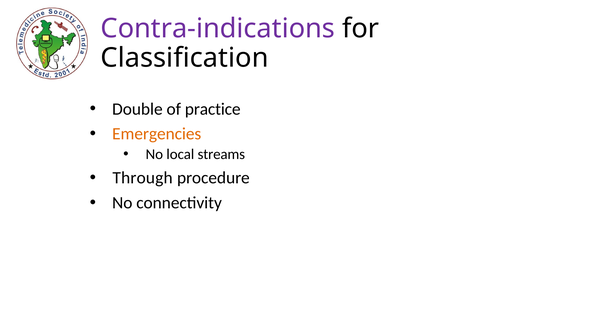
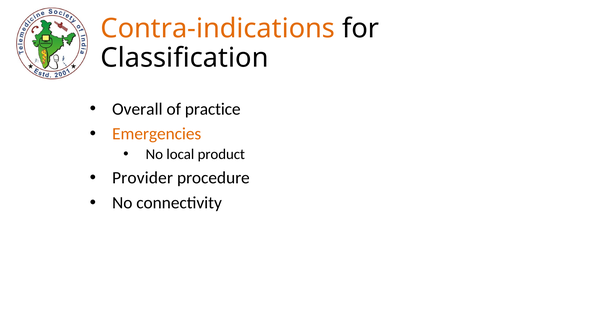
Contra-indications colour: purple -> orange (218, 29)
Double: Double -> Overall (137, 109)
streams: streams -> product (221, 155)
Through: Through -> Provider (143, 178)
